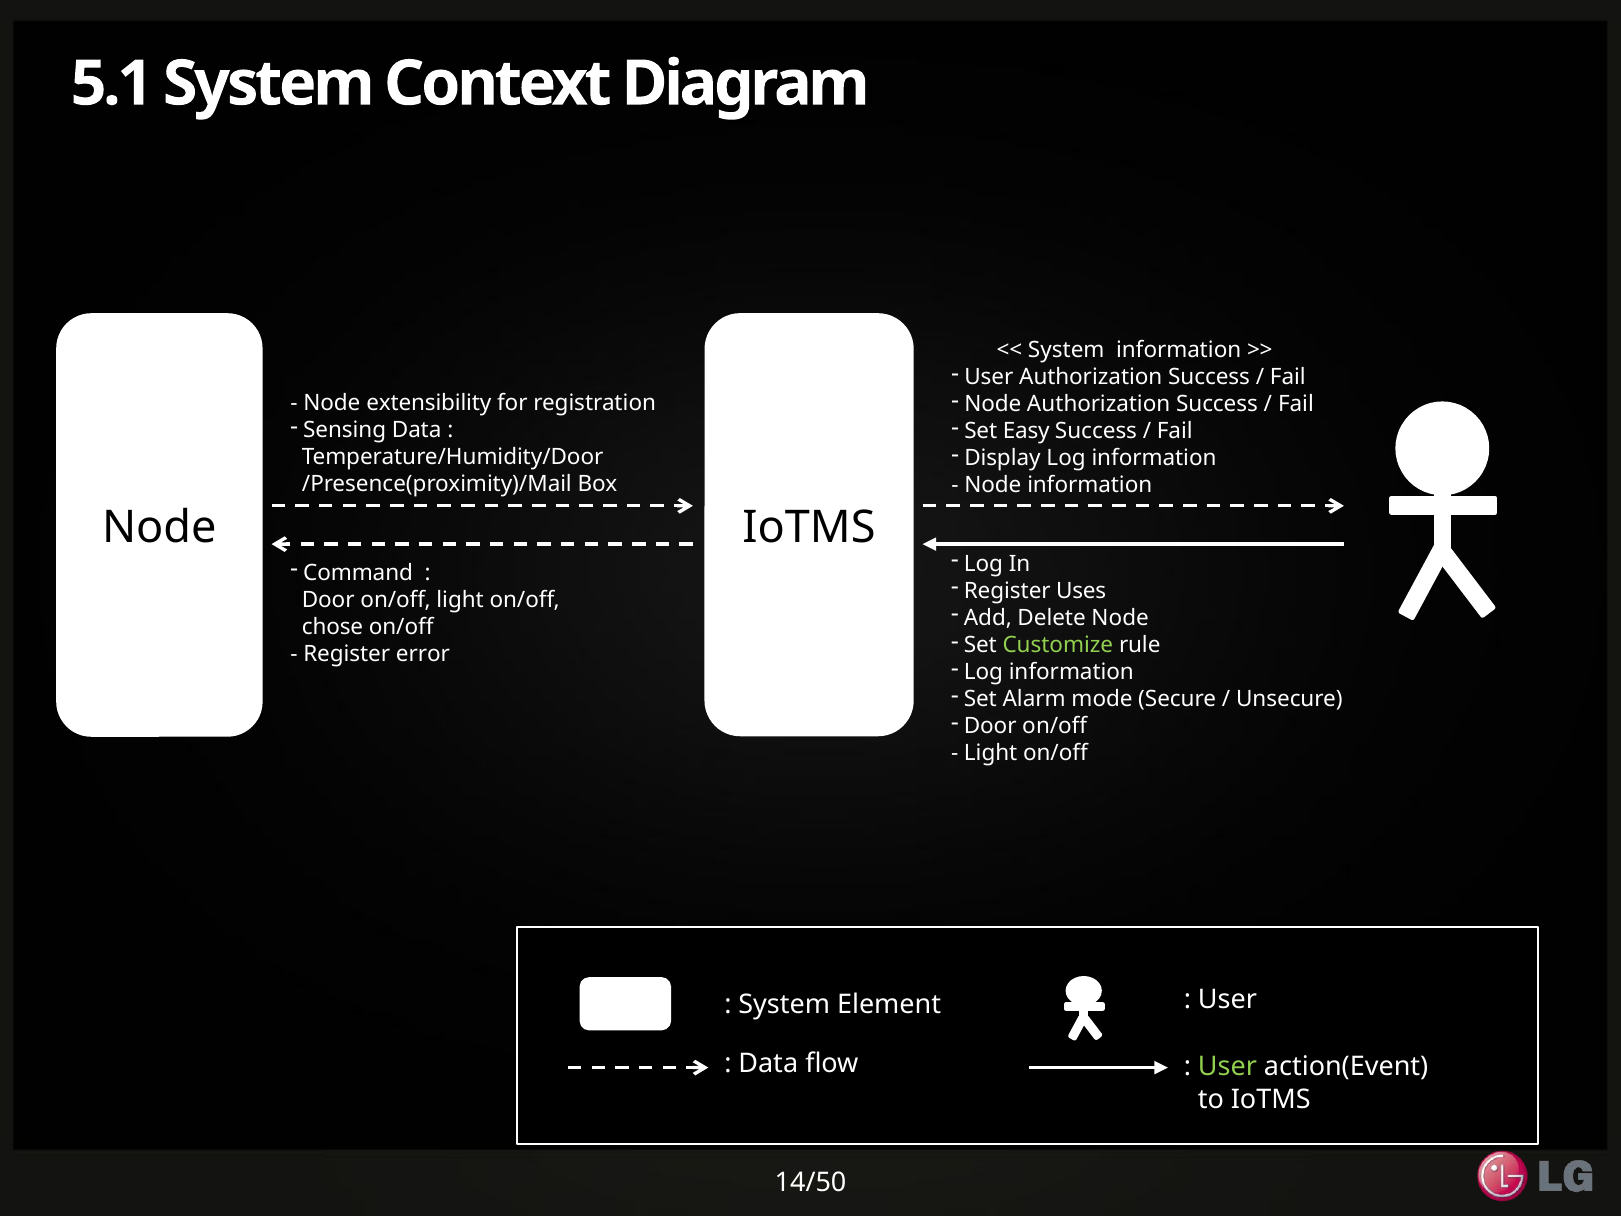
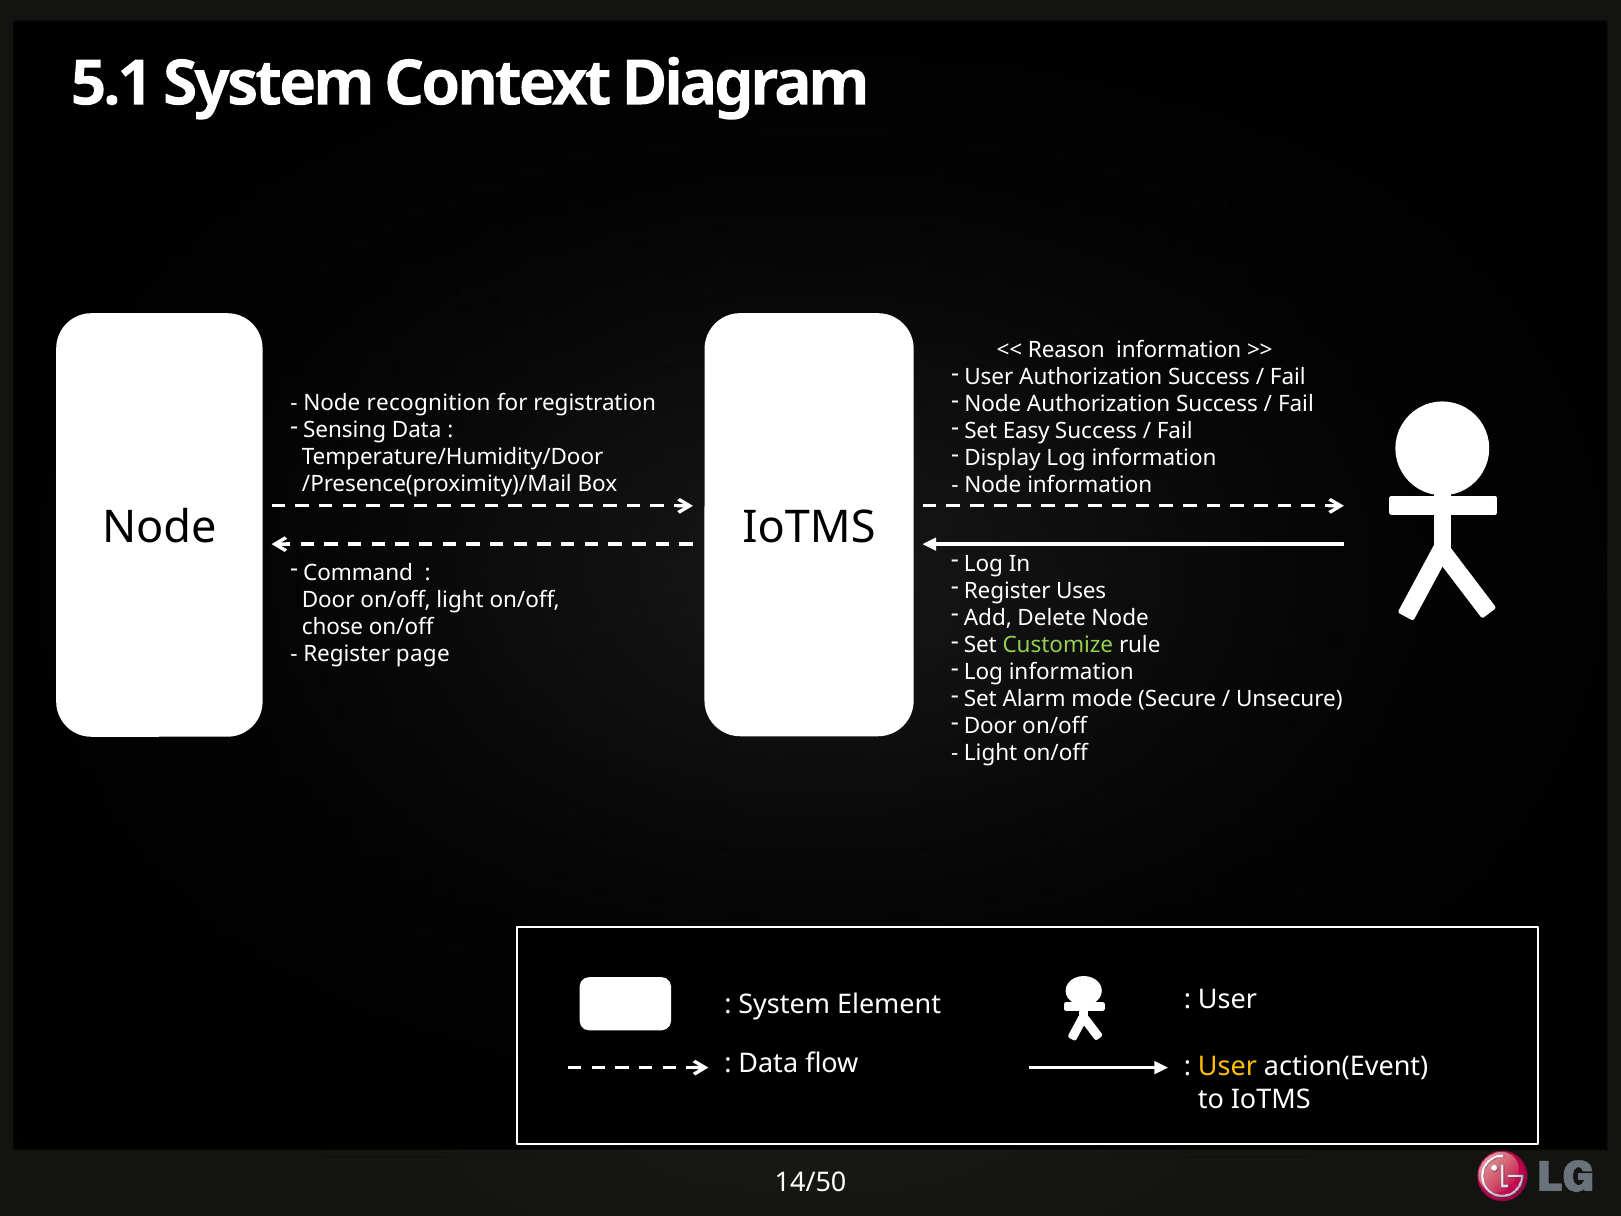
System: System -> Reason (1066, 350)
extensibility: extensibility -> recognition (429, 403)
error: error -> page (423, 654)
User colour: light green -> yellow (1227, 1067)
